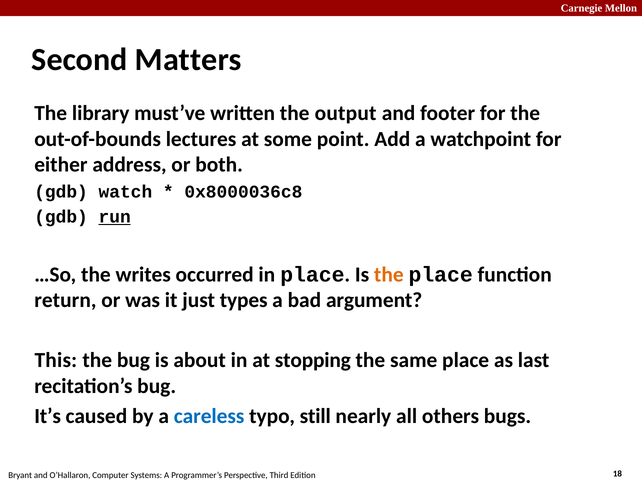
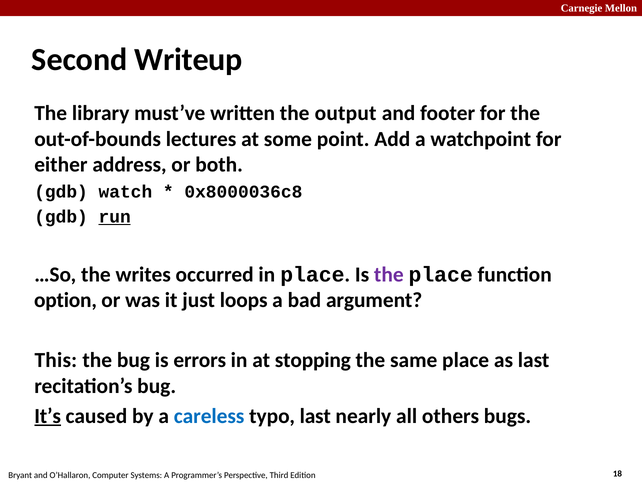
Matters: Matters -> Writeup (189, 60)
the colour: orange -> purple (389, 274)
return: return -> option (65, 300)
types: types -> loops (244, 300)
about: about -> errors (200, 360)
It’s underline: none -> present (48, 416)
typo still: still -> last (315, 416)
